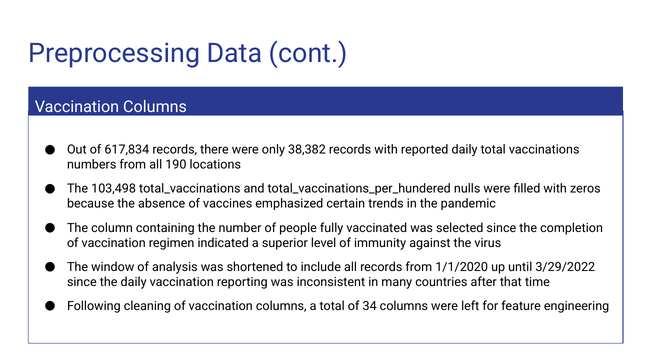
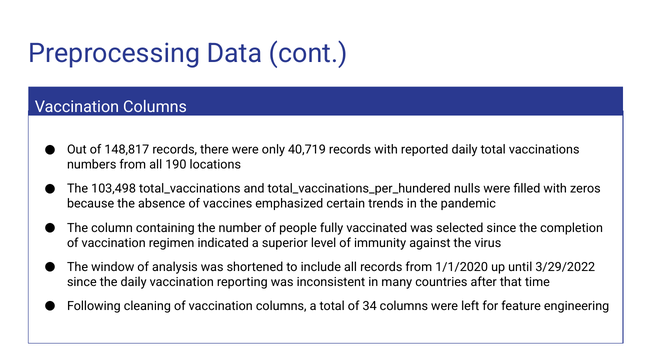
617,834: 617,834 -> 148,817 (127, 150)
38,382: 38,382 -> 40,719 (307, 150)
